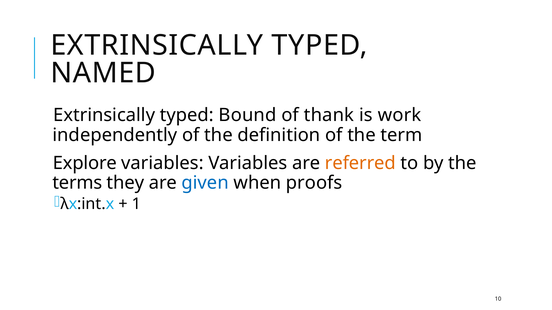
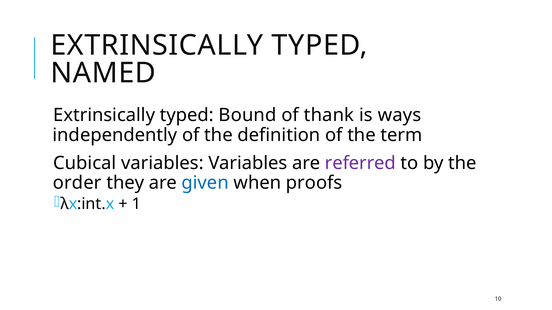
work: work -> ways (400, 115)
Explore: Explore -> Cubical (85, 163)
referred colour: orange -> purple (360, 163)
terms: terms -> order (77, 183)
